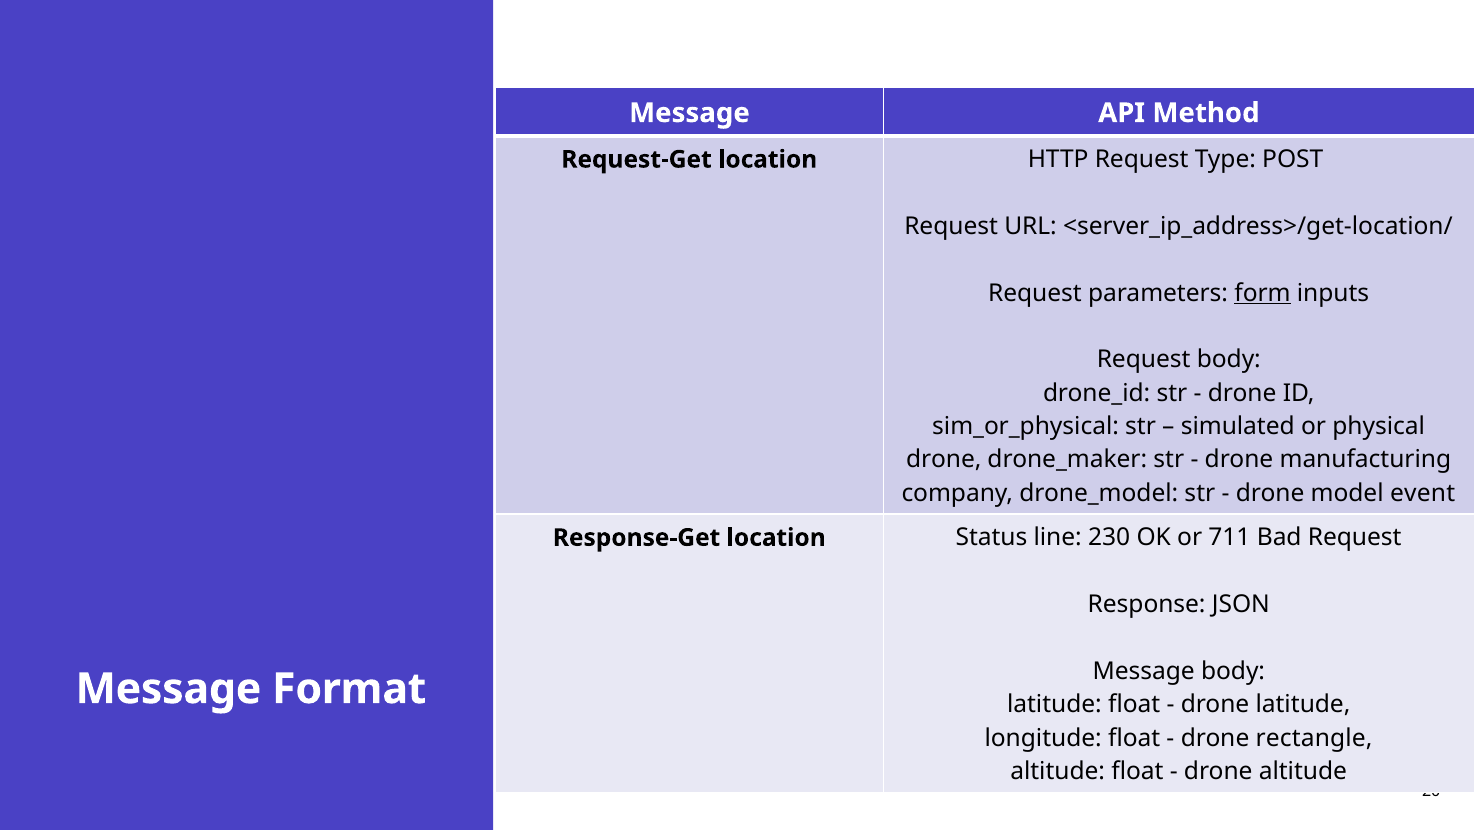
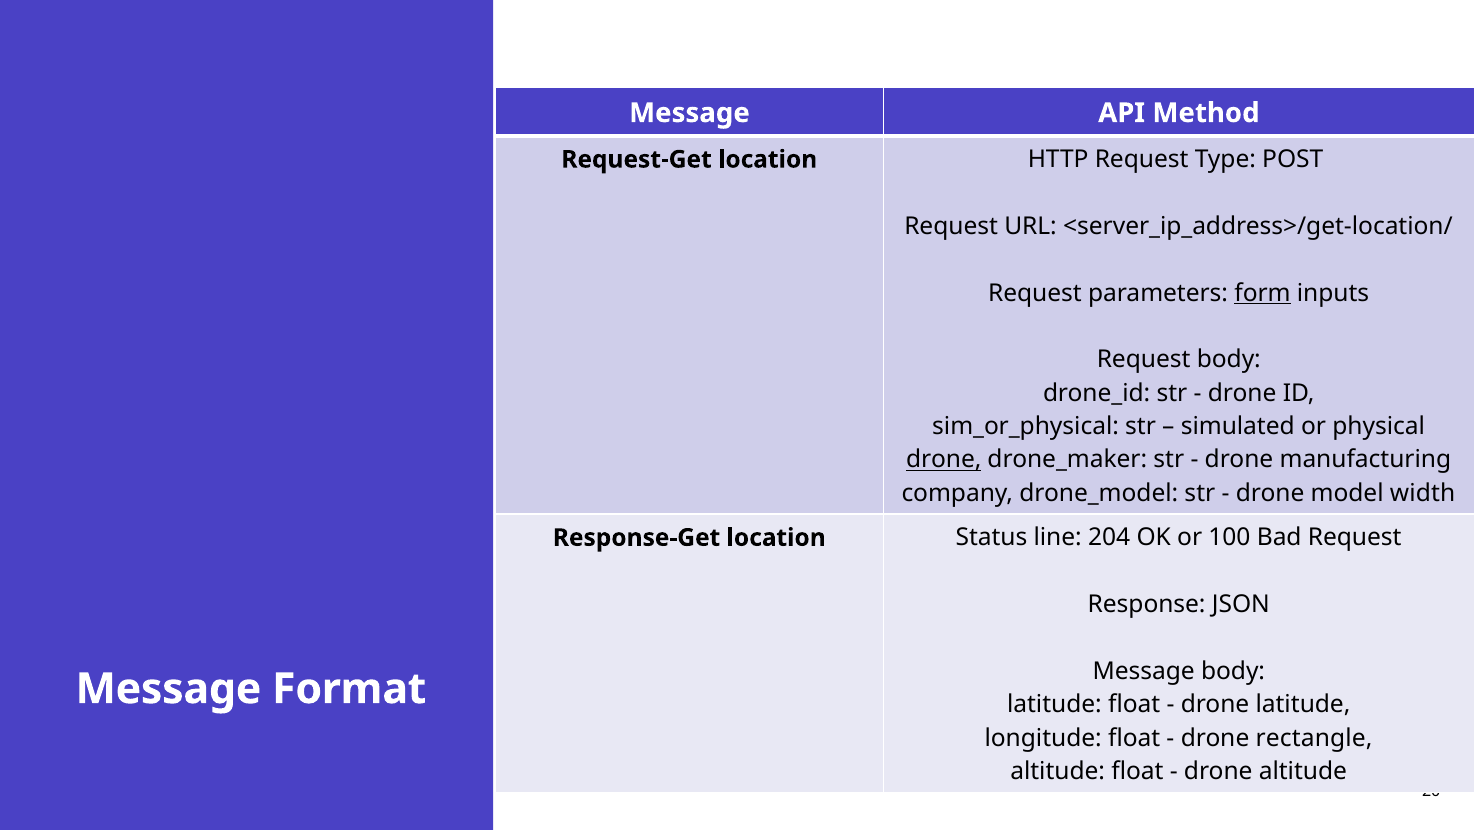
drone underline: none -> present (944, 460)
event: event -> width (1423, 493)
230: 230 -> 204 (1109, 537)
711: 711 -> 100 (1229, 537)
